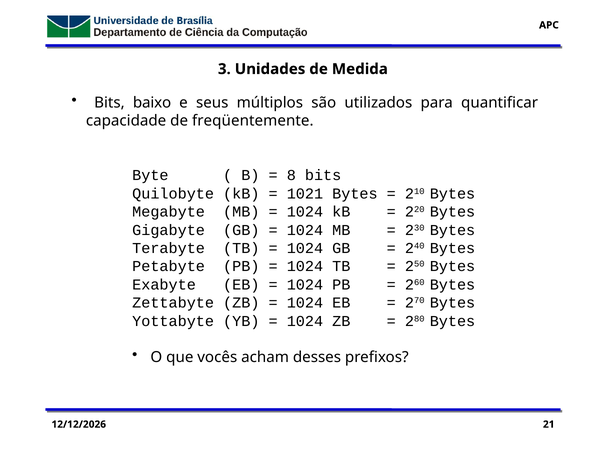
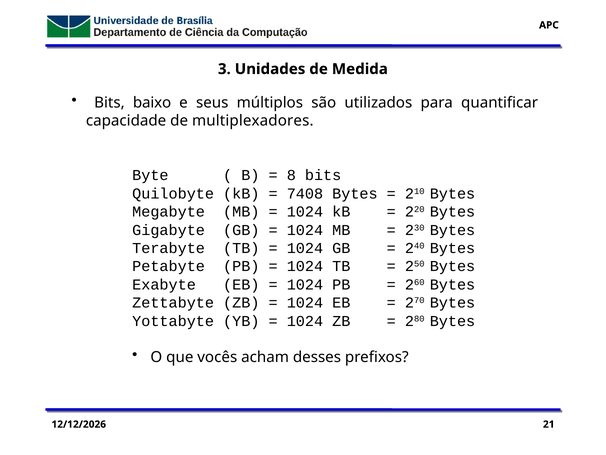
freqüentemente: freqüentemente -> multiplexadores (253, 121)
1021: 1021 -> 7408 (305, 193)
